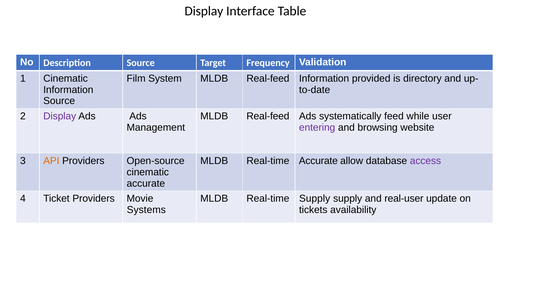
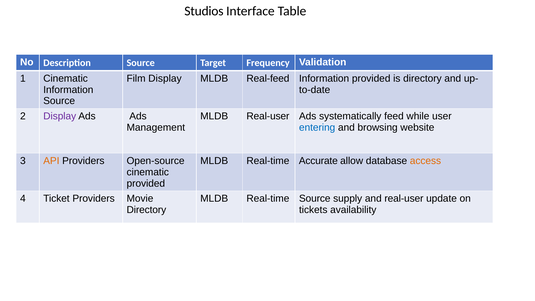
Display: Display -> Studios (204, 11)
Film System: System -> Display (165, 79)
Real-feed: Real-feed -> Real-user (268, 116)
entering colour: purple -> blue (317, 127)
access colour: purple -> orange (425, 161)
accurate: accurate -> provided (146, 183)
Real-time Supply: Supply -> Source (315, 199)
Systems: Systems -> Directory (146, 210)
